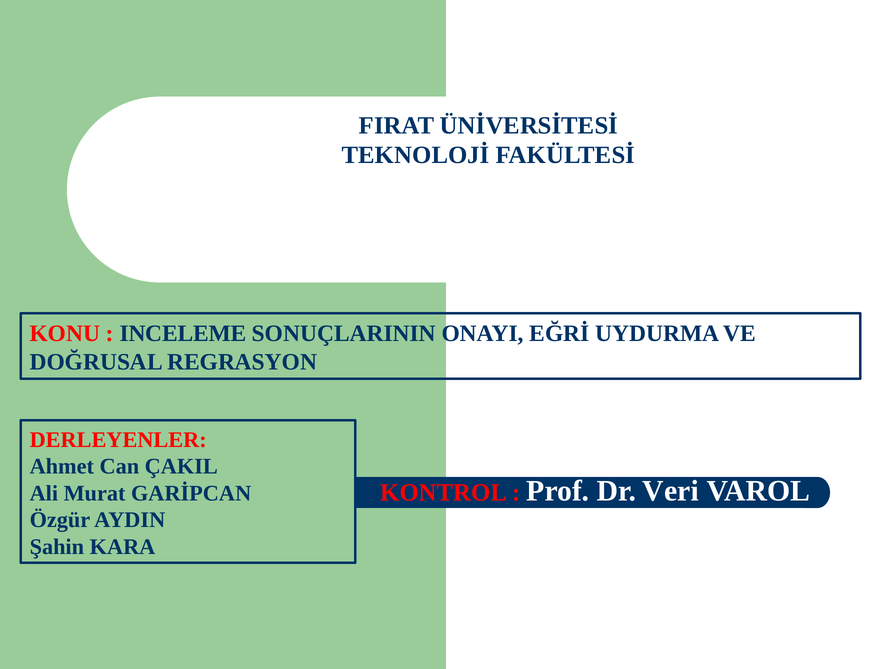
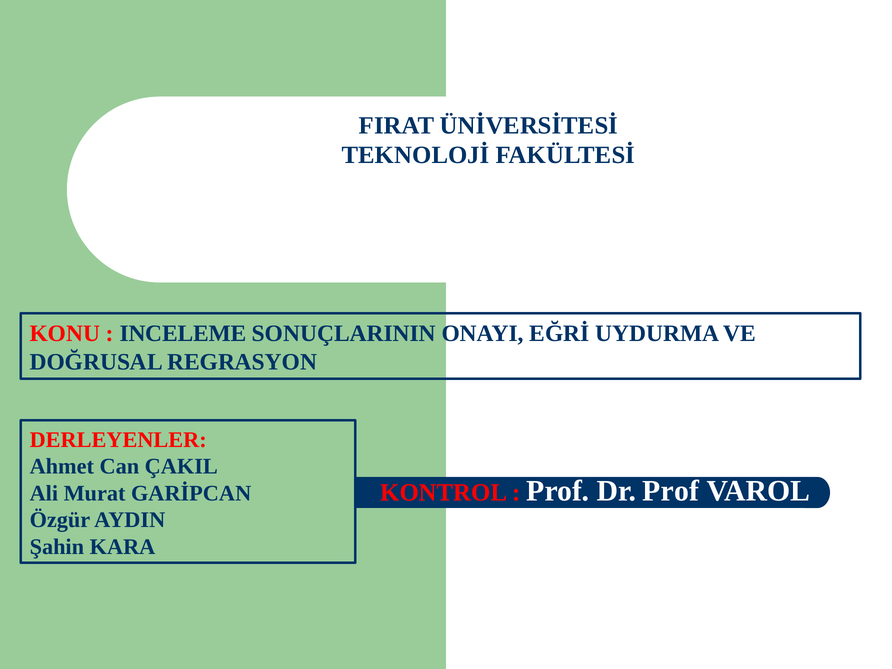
Dr Veri: Veri -> Prof (671, 491)
